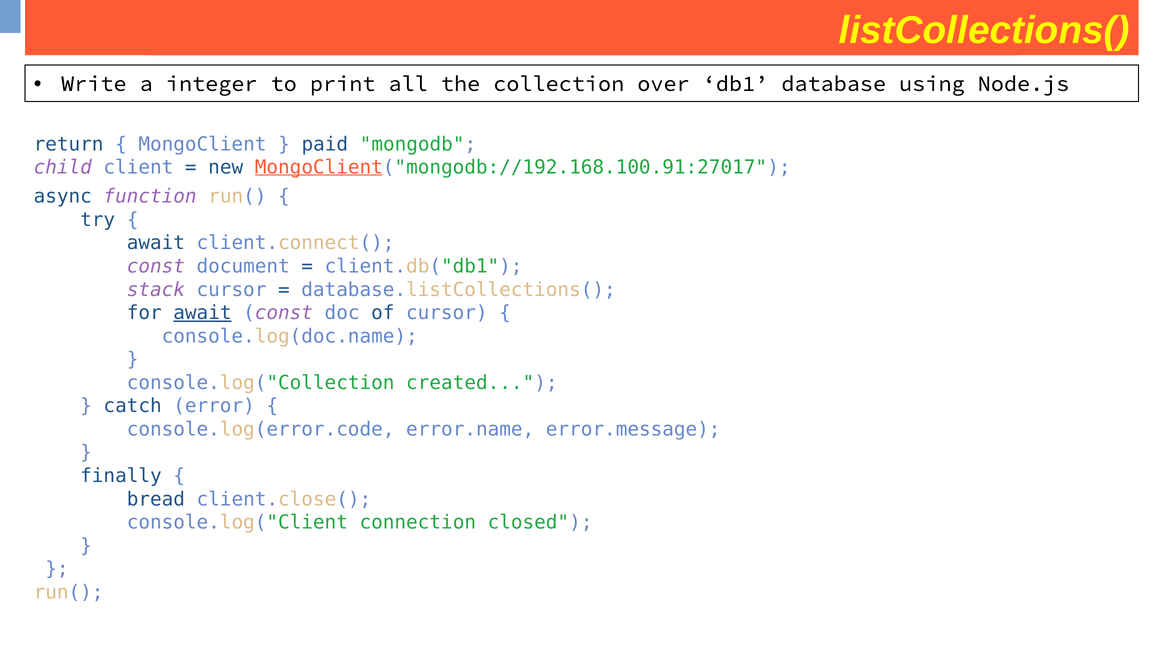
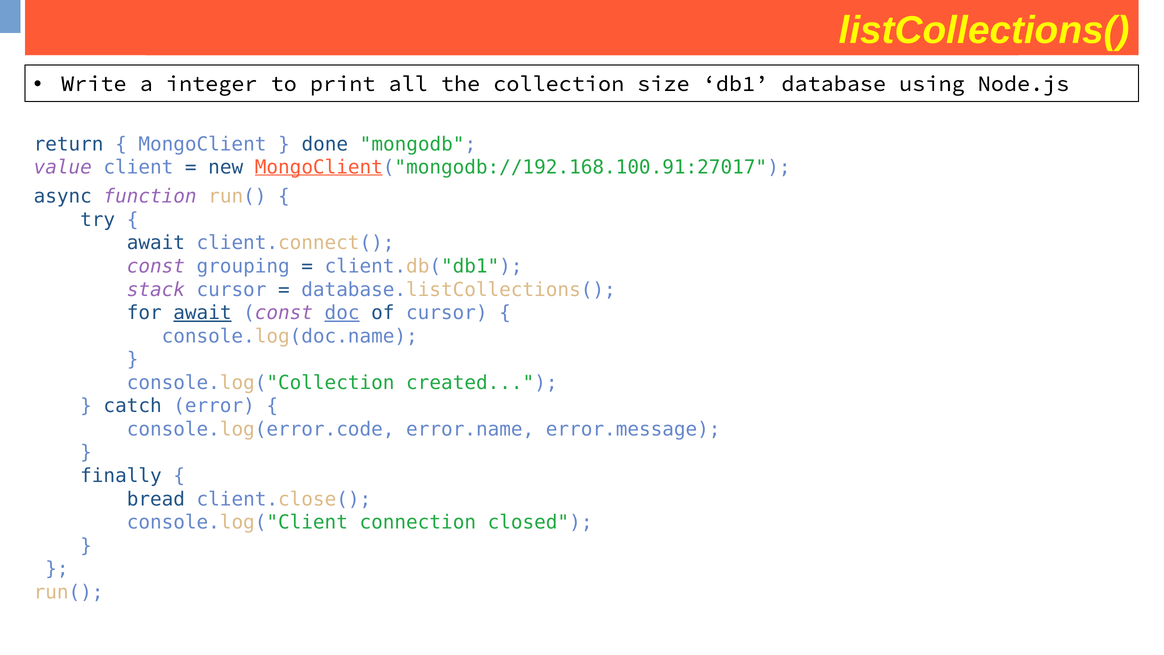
over: over -> size (663, 84)
paid: paid -> done (325, 144)
child: child -> value (63, 167)
document: document -> grouping (243, 266)
doc underline: none -> present (342, 313)
